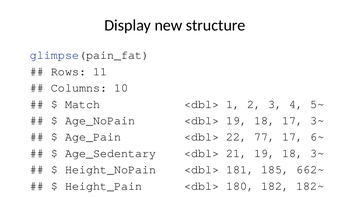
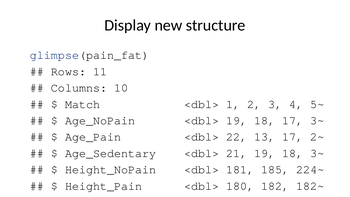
77: 77 -> 13 (265, 137)
17 6~: 6~ -> 2~ (317, 137)
662~: 662~ -> 224~ (310, 169)
